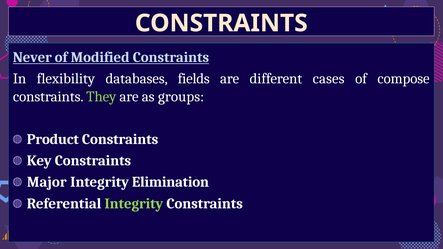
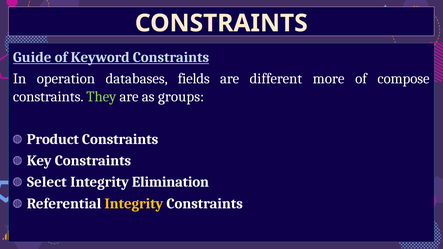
Never: Never -> Guide (32, 57)
Modified: Modified -> Keyword (100, 57)
flexibility: flexibility -> operation (66, 79)
cases: cases -> more (329, 79)
Major: Major -> Select (47, 182)
Integrity colour: light green -> yellow (134, 204)
